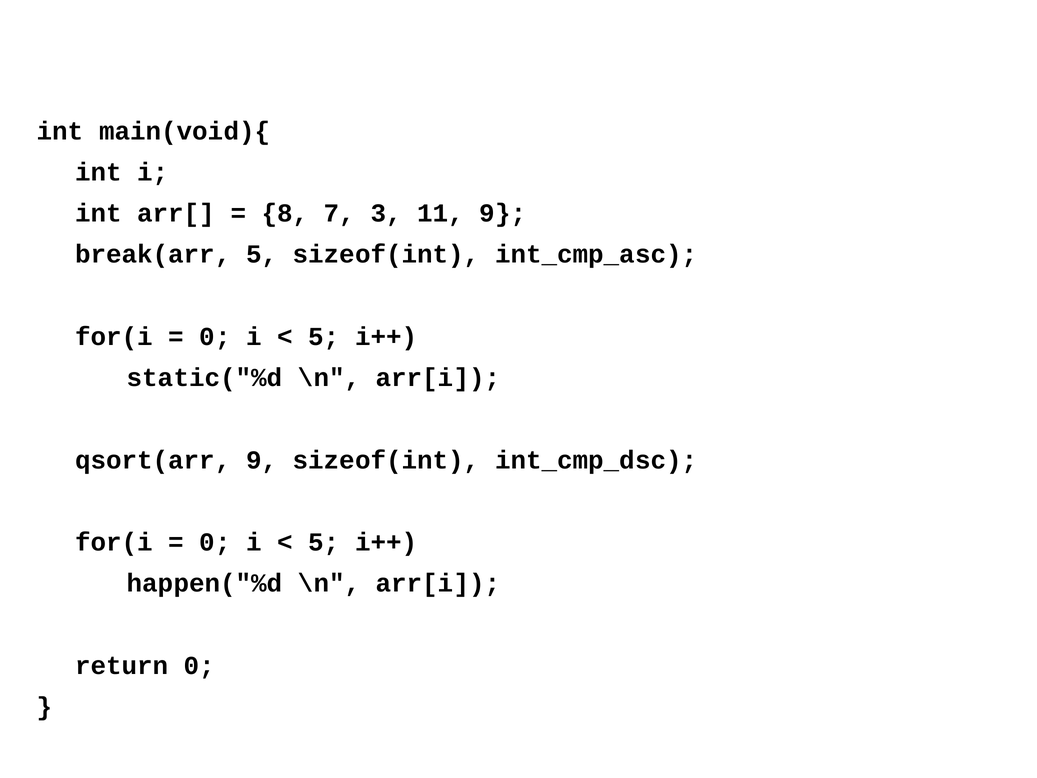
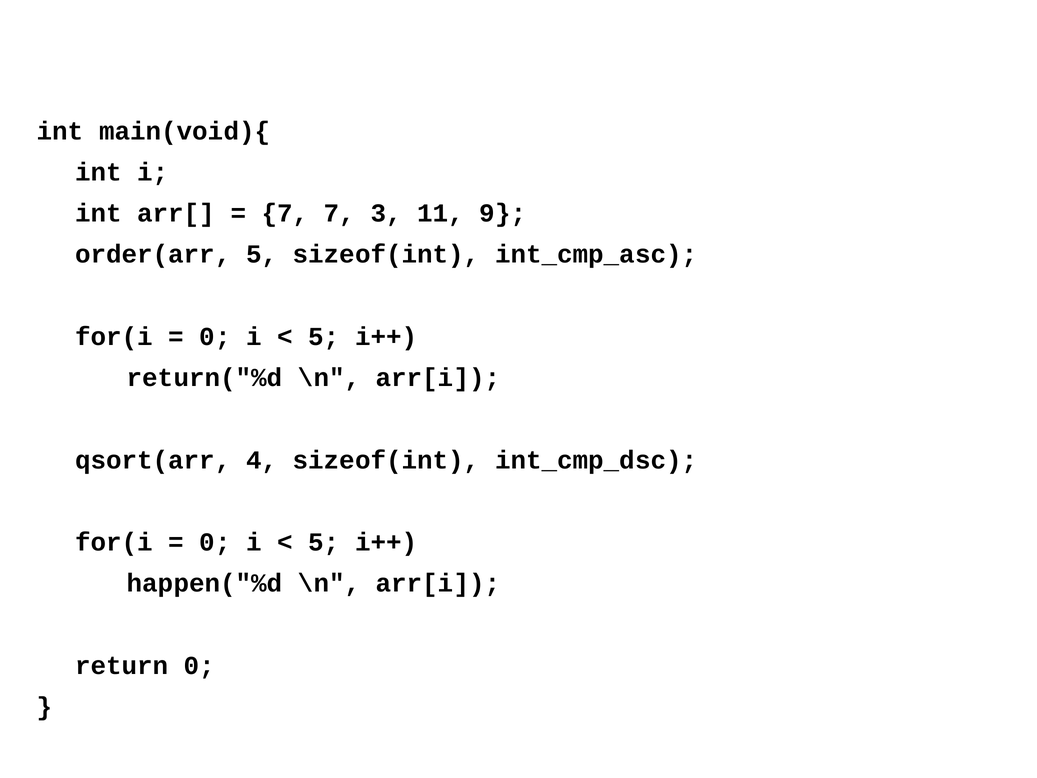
8: 8 -> 7 (285, 213)
break(arr: break(arr -> order(arr (153, 254)
static("%d: static("%d -> return("%d (205, 378)
qsort(arr 9: 9 -> 4 (262, 460)
